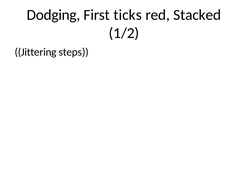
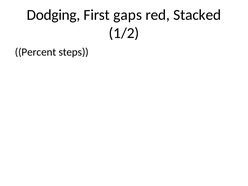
ticks: ticks -> gaps (128, 15)
Jittering: Jittering -> Percent (36, 52)
